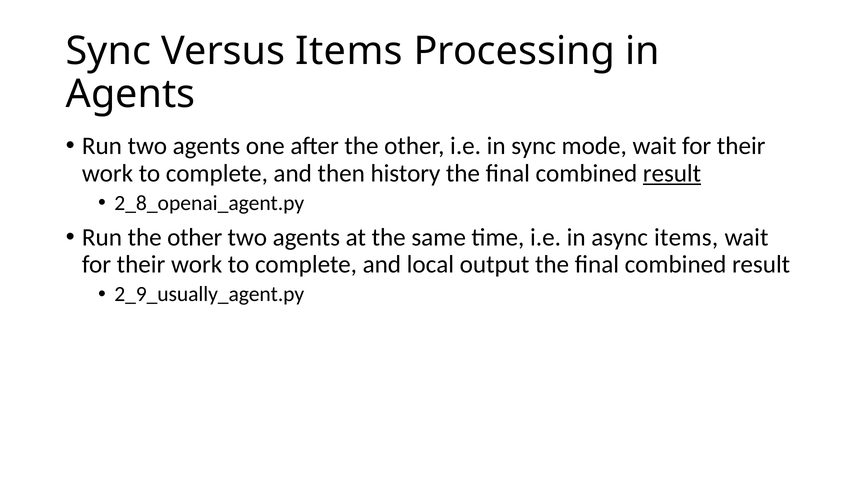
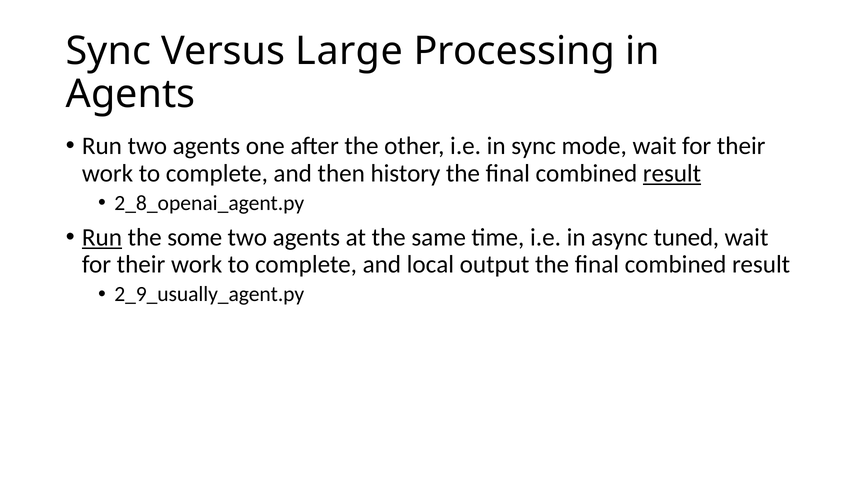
Versus Items: Items -> Large (349, 51)
Run underline: none -> present (102, 237)
other: other -> some (195, 237)
async items: items -> tuned (686, 237)
